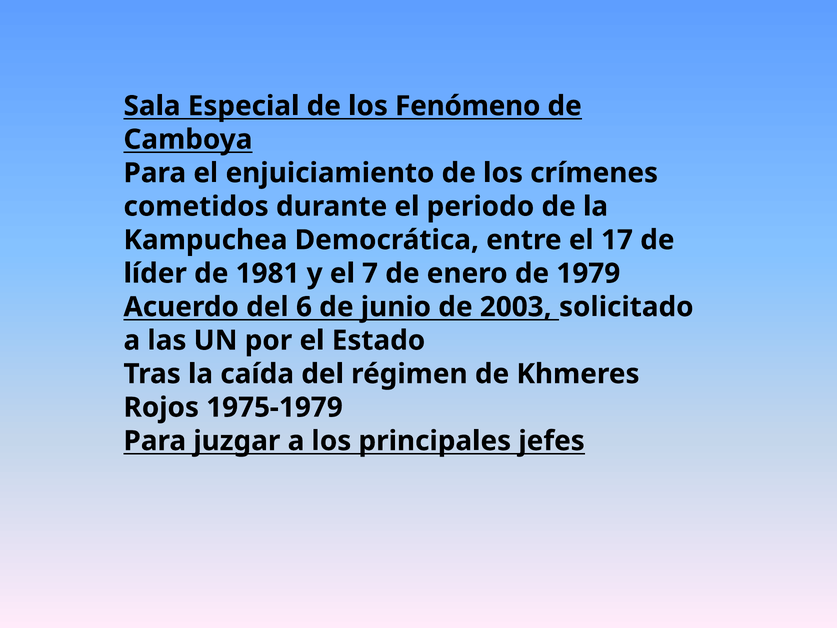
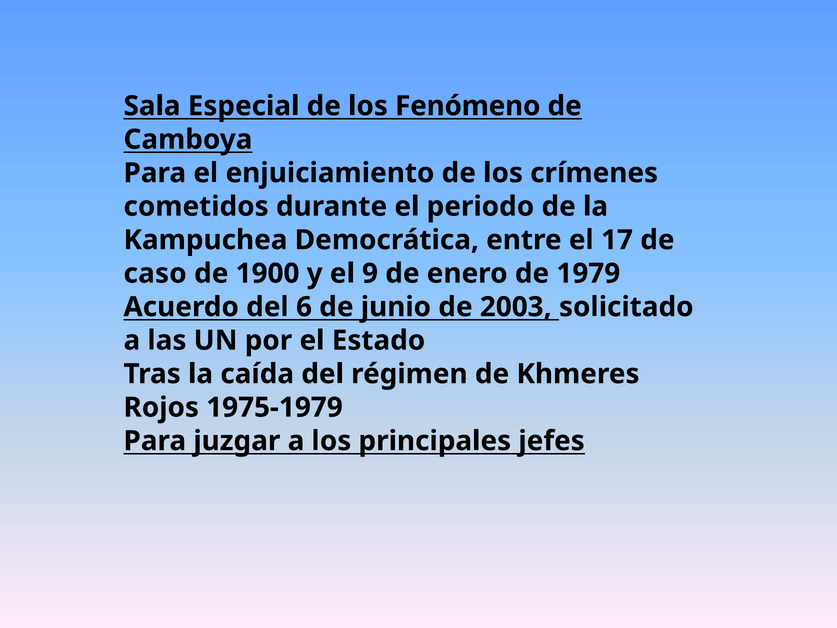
líder: líder -> caso (155, 273)
1981: 1981 -> 1900 (268, 273)
7: 7 -> 9 (370, 273)
